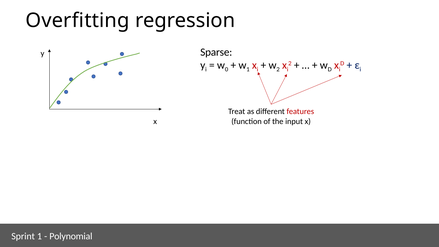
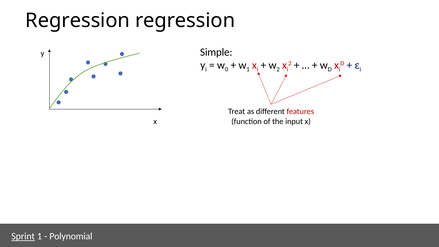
Overfitting: Overfitting -> Regression (78, 20)
Sparse: Sparse -> Simple (216, 52)
Sprint underline: none -> present (23, 236)
